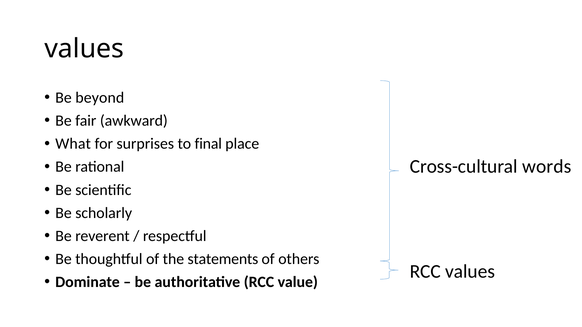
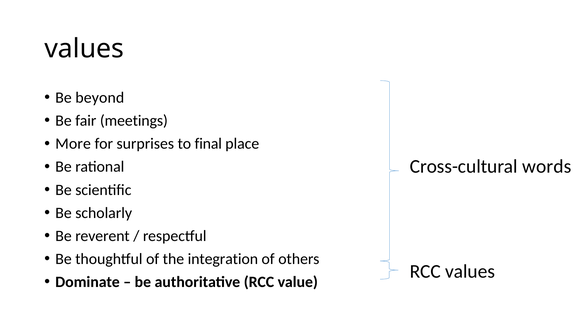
awkward: awkward -> meetings (134, 121)
What: What -> More (73, 144)
statements: statements -> integration (223, 259)
